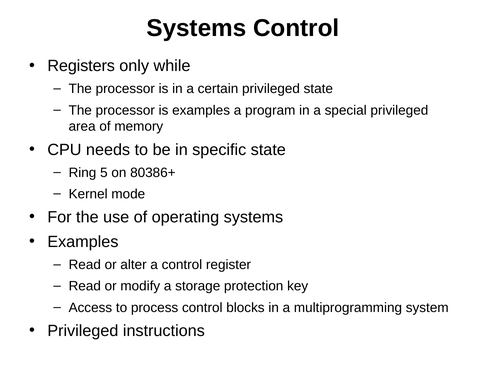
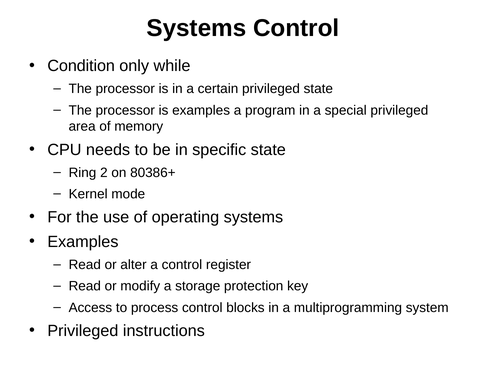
Registers: Registers -> Condition (81, 66)
5: 5 -> 2 (104, 172)
